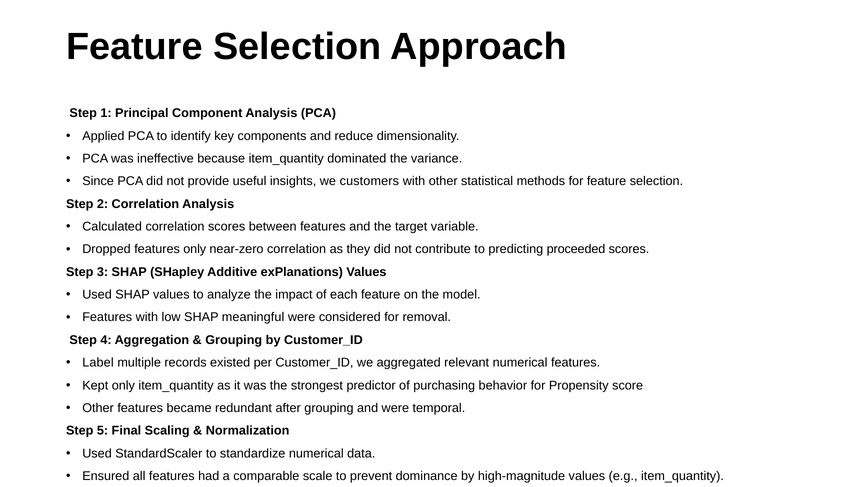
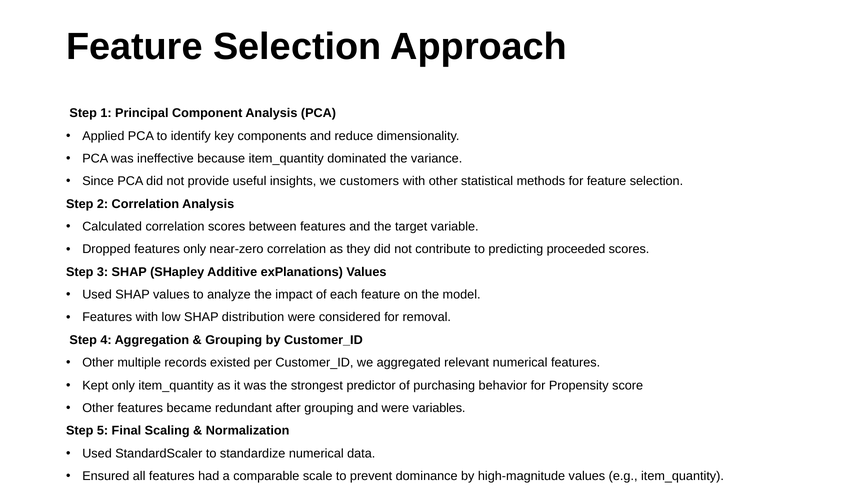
meaningful: meaningful -> distribution (253, 317)
Label: Label -> Other (98, 363)
temporal: temporal -> variables (439, 408)
